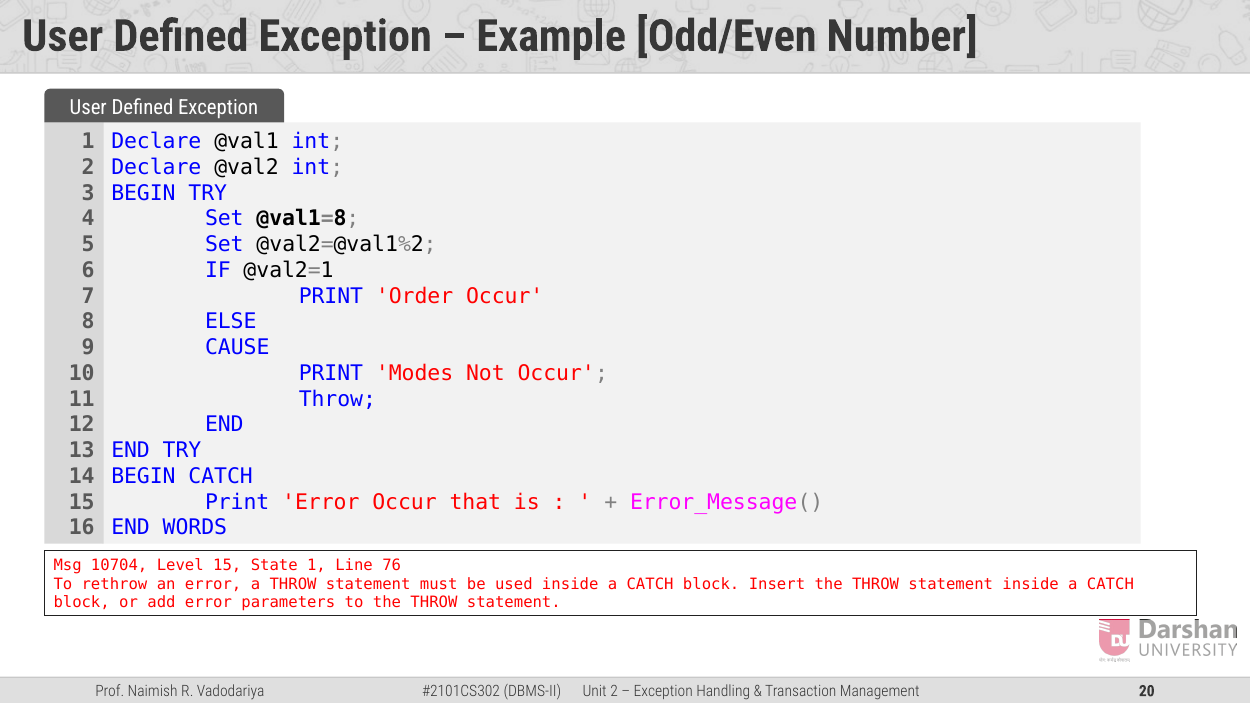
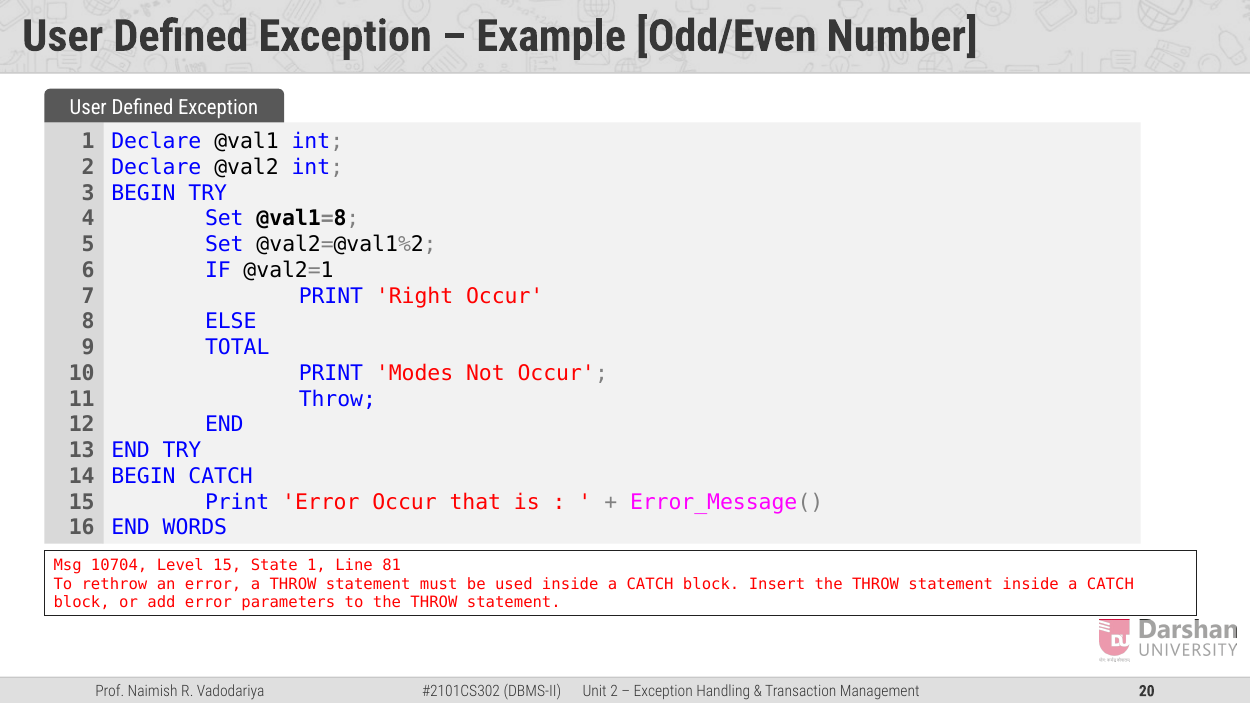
Order: Order -> Right (415, 296)
CAUSE: CAUSE -> TOTAL (237, 348)
76: 76 -> 81 (392, 565)
